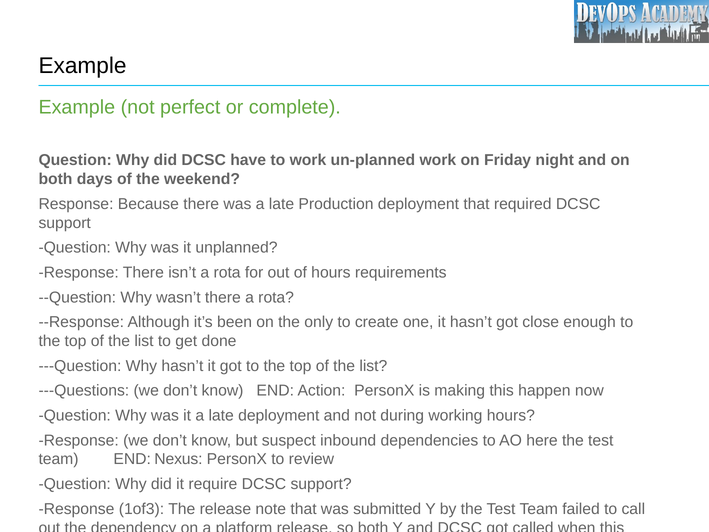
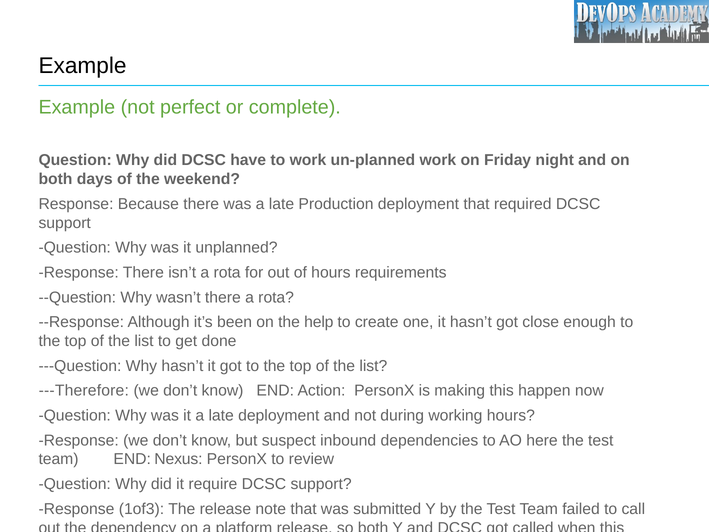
only: only -> help (319, 322)
---Questions: ---Questions -> ---Therefore (84, 391)
